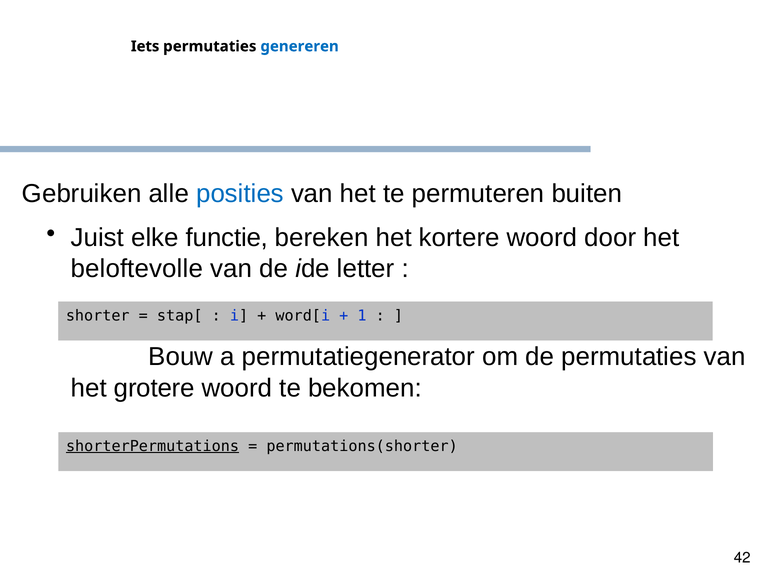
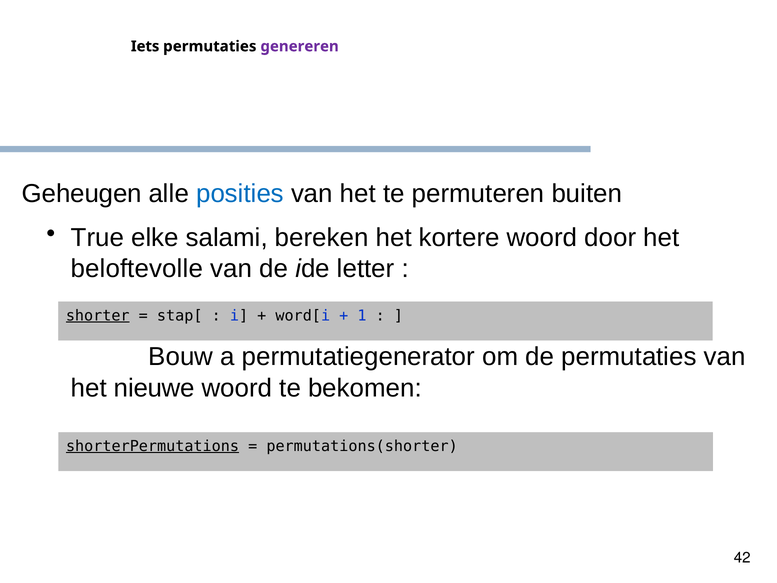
genereren colour: blue -> purple (300, 46)
Gebruiken: Gebruiken -> Geheugen (82, 194)
Juist: Juist -> True (97, 238)
functie: functie -> salami (227, 238)
shorter underline: none -> present (98, 315)
grotere: grotere -> nieuwe (154, 388)
